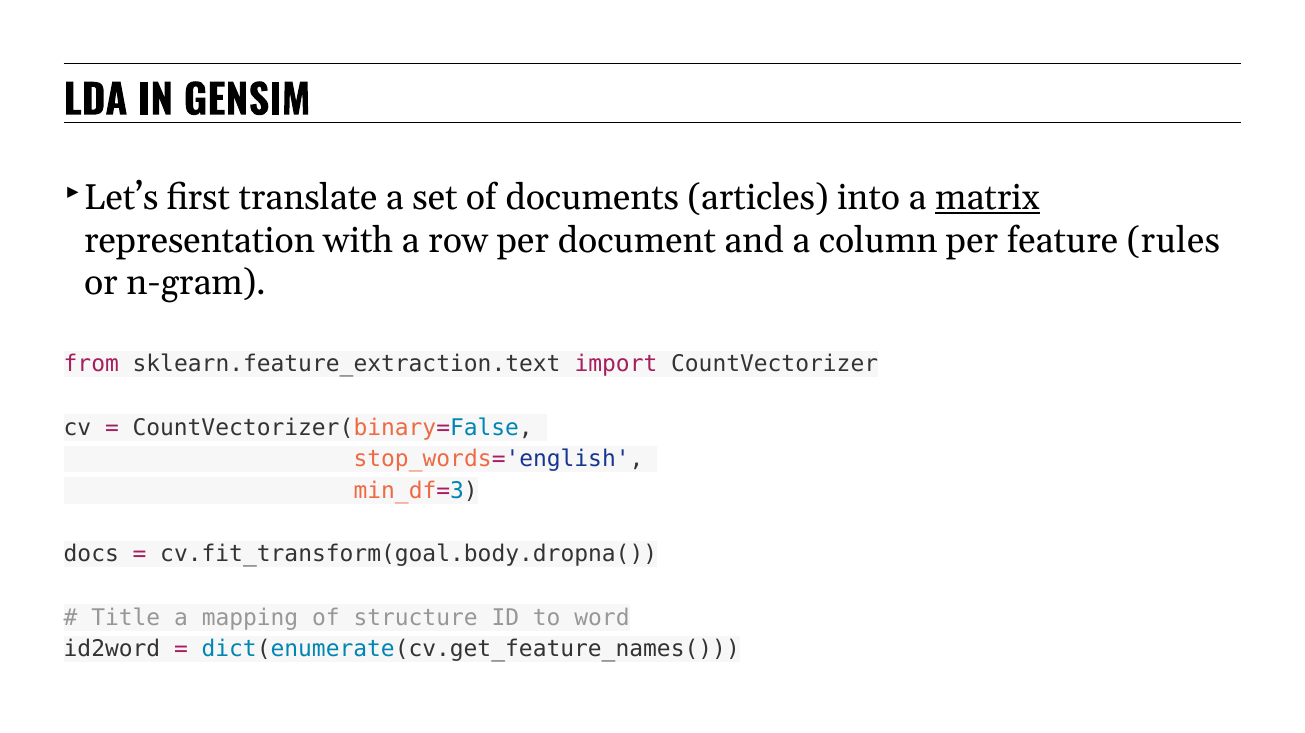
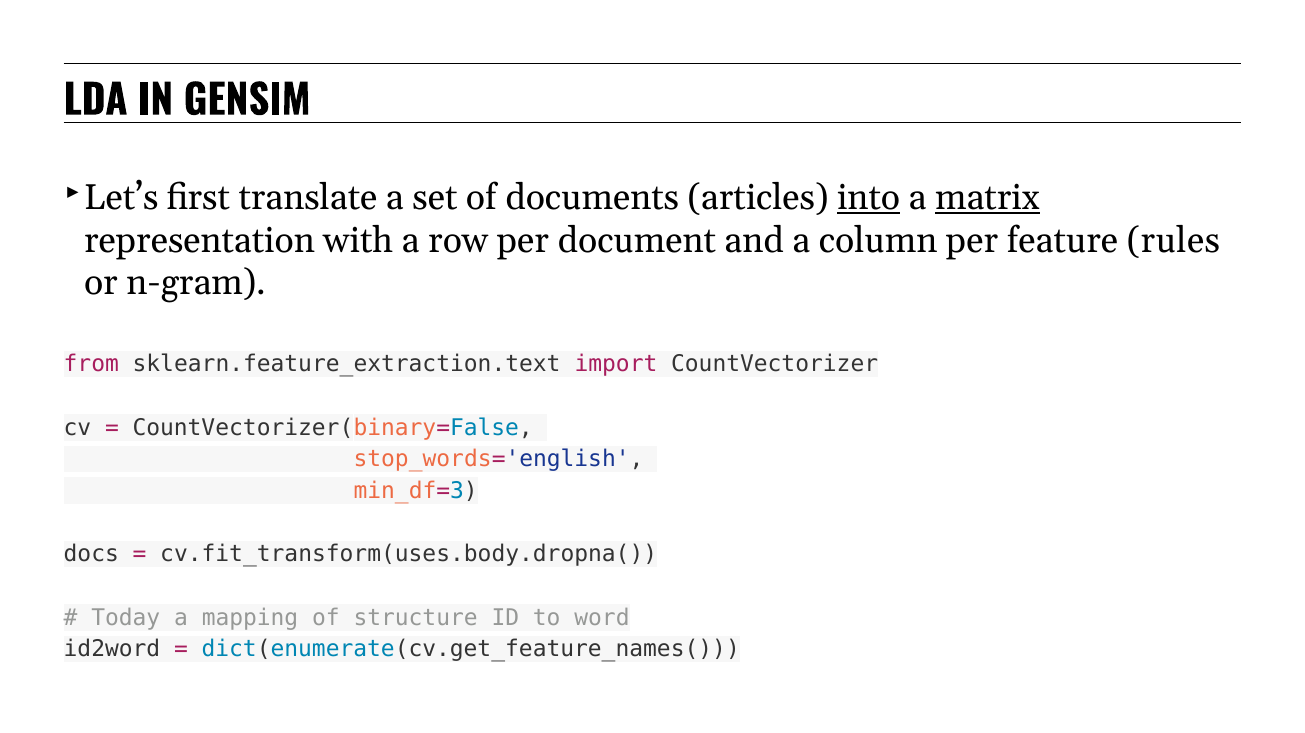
into underline: none -> present (869, 197)
cv.fit_transform(goal.body.dropna(: cv.fit_transform(goal.body.dropna( -> cv.fit_transform(uses.body.dropna( (409, 554)
Title: Title -> Today (126, 617)
